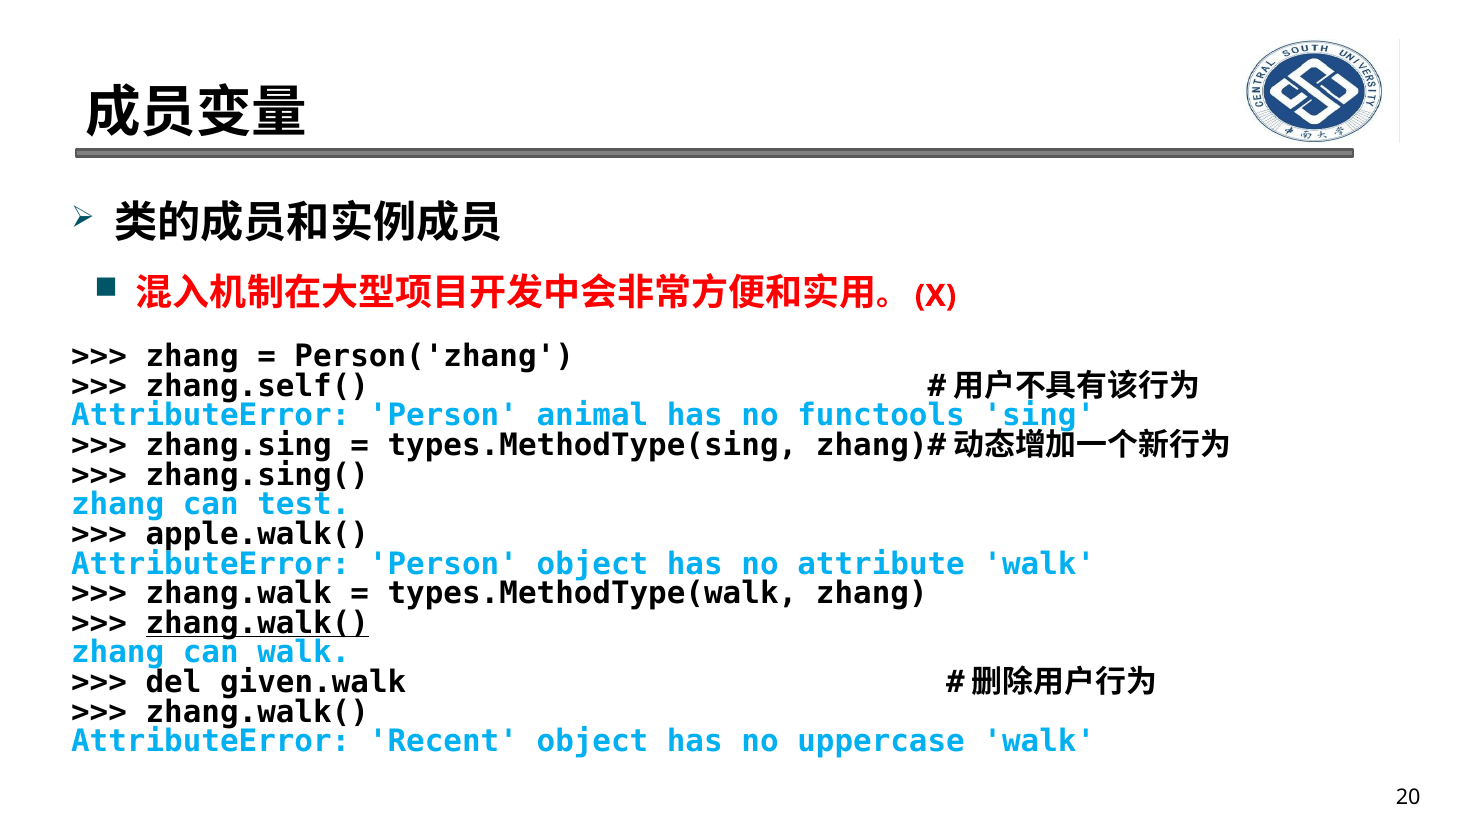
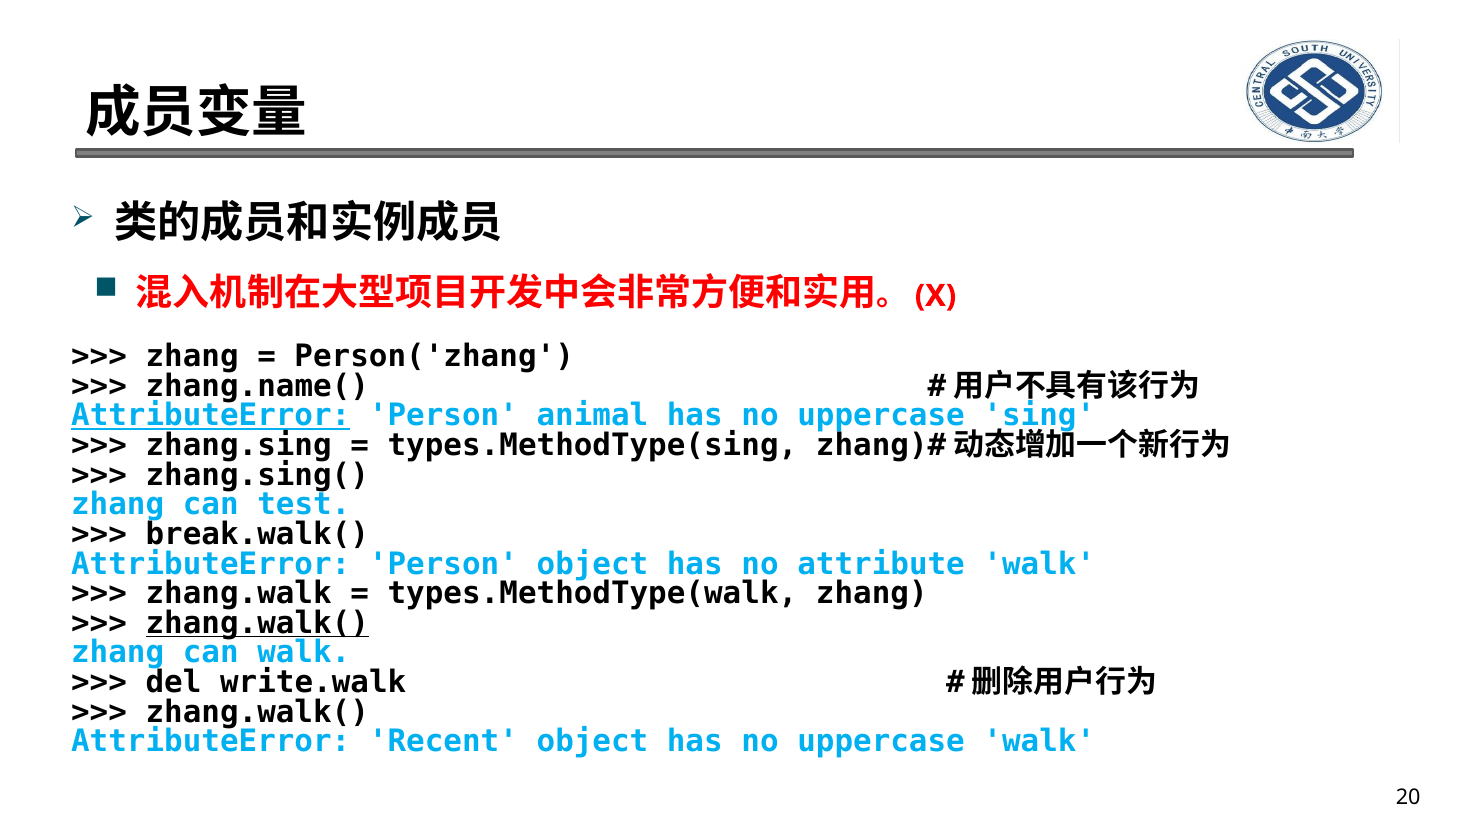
zhang.self(: zhang.self( -> zhang.name( (257, 386)
AttributeError underline: none -> present (211, 416)
functools: functools -> uppercase (881, 416)
apple.walk(: apple.walk( -> break.walk( (257, 534)
given.walk: given.walk -> write.walk (313, 682)
